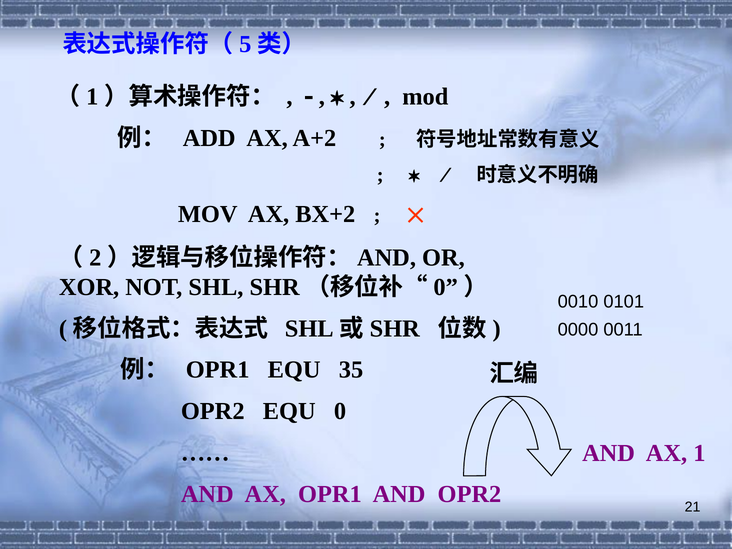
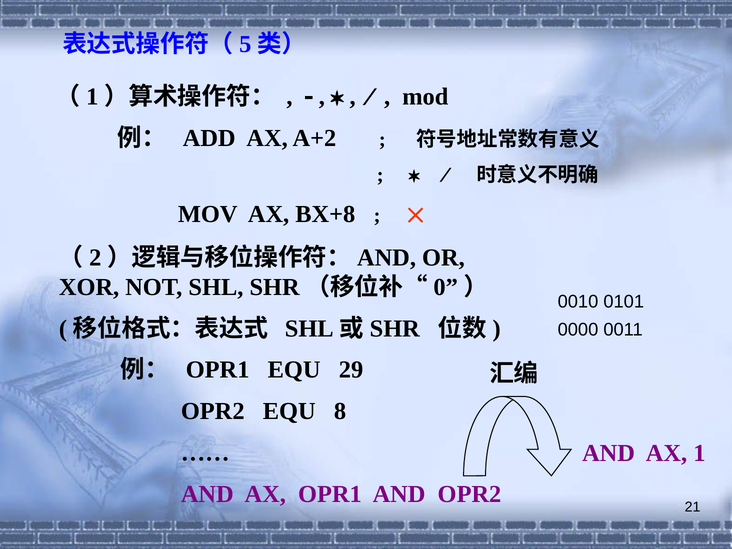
BX+2: BX+2 -> BX+8 (325, 214)
35: 35 -> 29 (351, 370)
0: 0 -> 8 (340, 411)
